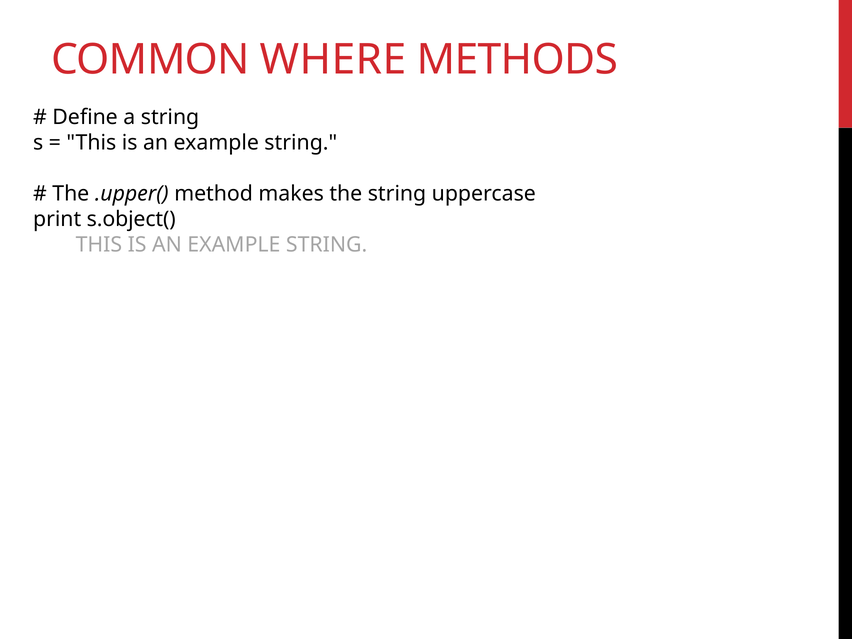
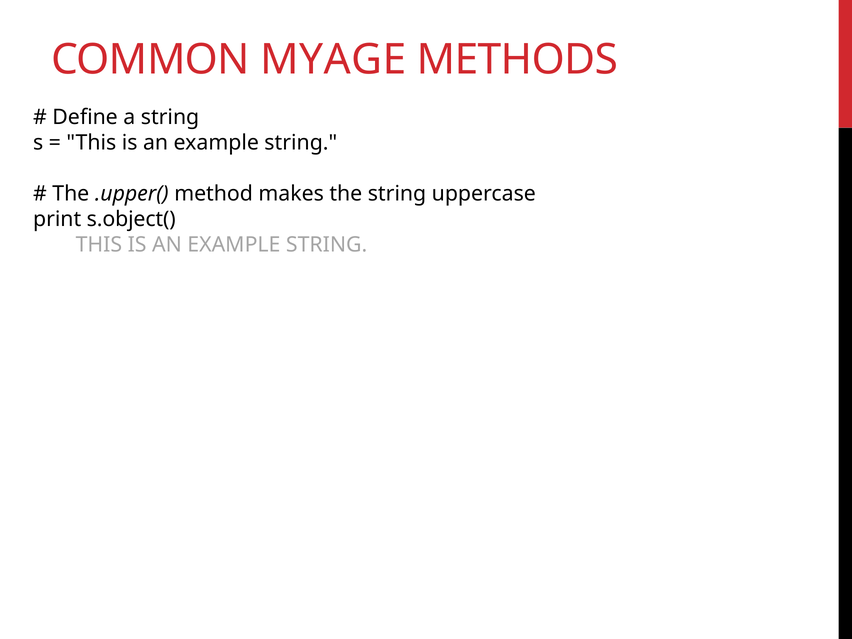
WHERE: WHERE -> MYAGE (333, 60)
